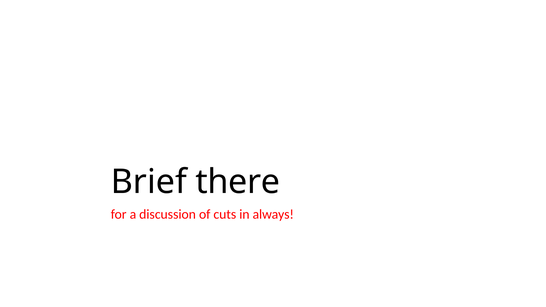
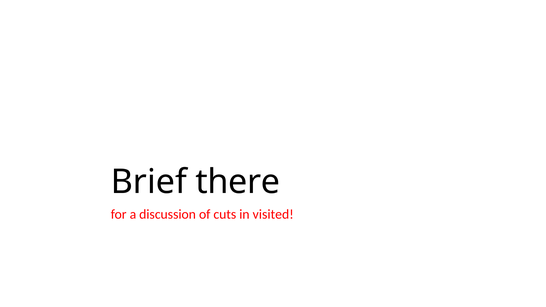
always: always -> visited (273, 214)
